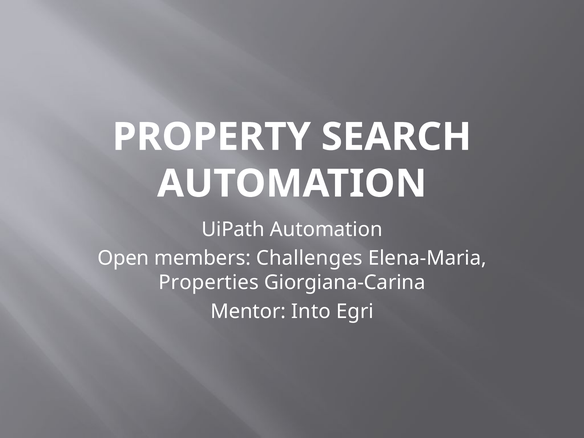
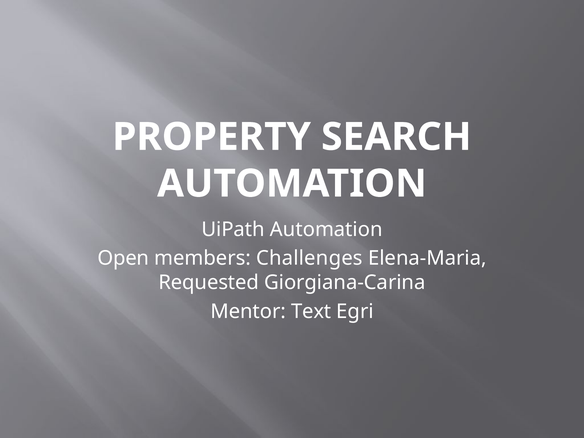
Properties: Properties -> Requested (209, 283)
Into: Into -> Text (311, 311)
